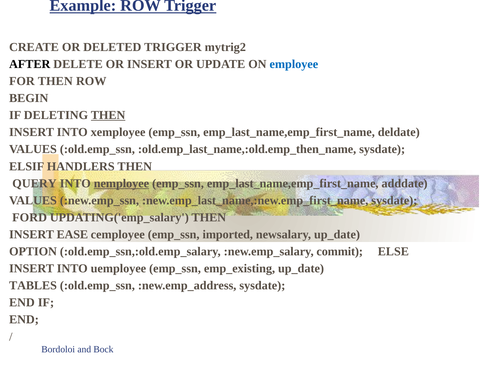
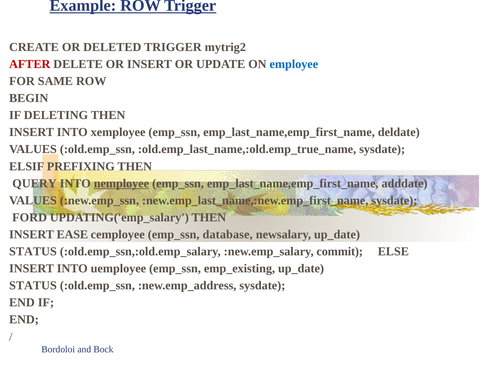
AFTER colour: black -> red (30, 64)
FOR THEN: THEN -> SAME (55, 81)
THEN underline: present -> none (108, 115)
:old.emp_last_name,:old.emp_then_name: :old.emp_last_name,:old.emp_then_name -> :old.emp_last_name,:old.emp_true_name (247, 149)
HANDLERS: HANDLERS -> PREFIXING (81, 166)
imported: imported -> database (228, 235)
OPTION: OPTION -> STATUS (33, 252)
TABLES: TABLES -> STATUS (33, 286)
